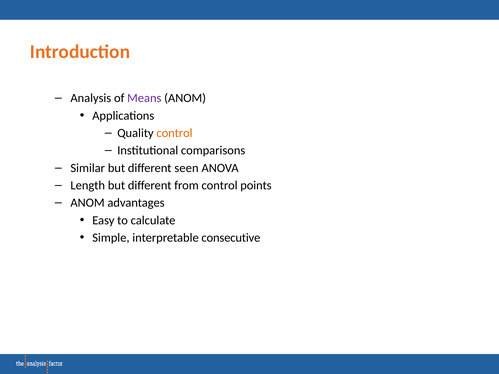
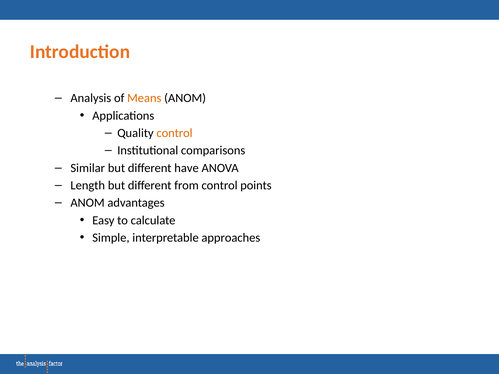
Means colour: purple -> orange (144, 98)
seen: seen -> have (187, 168)
consecutive: consecutive -> approaches (231, 238)
